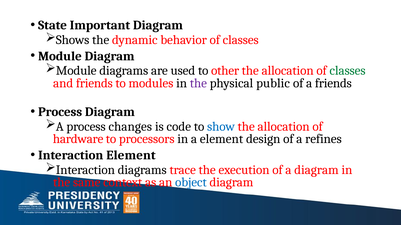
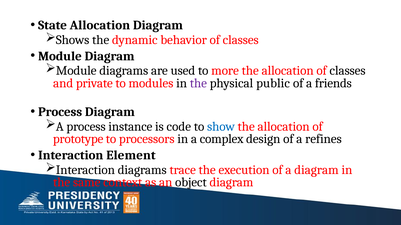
State Important: Important -> Allocation (100, 25)
other: other -> more (225, 71)
classes colour: green -> black (348, 71)
and friends: friends -> private (94, 83)
changes: changes -> instance (130, 127)
hardware: hardware -> prototype (78, 139)
a element: element -> complex (222, 139)
object colour: blue -> black (191, 183)
